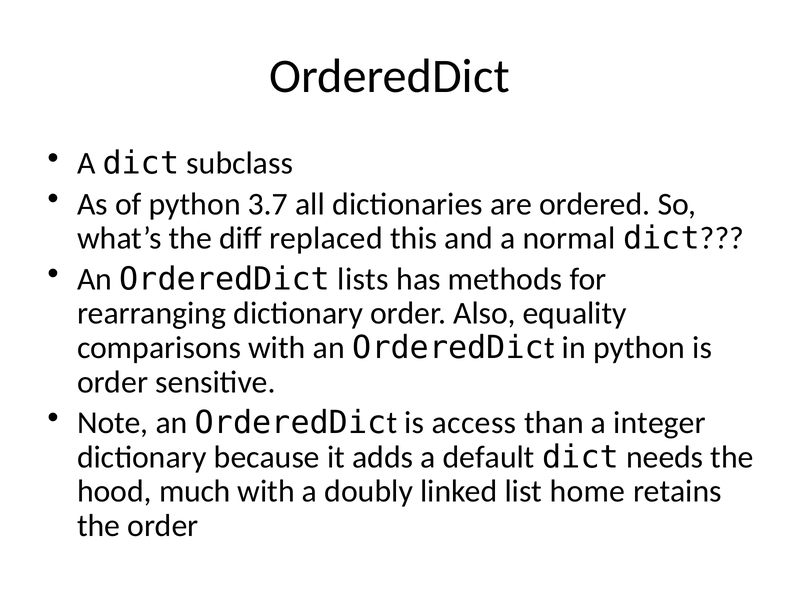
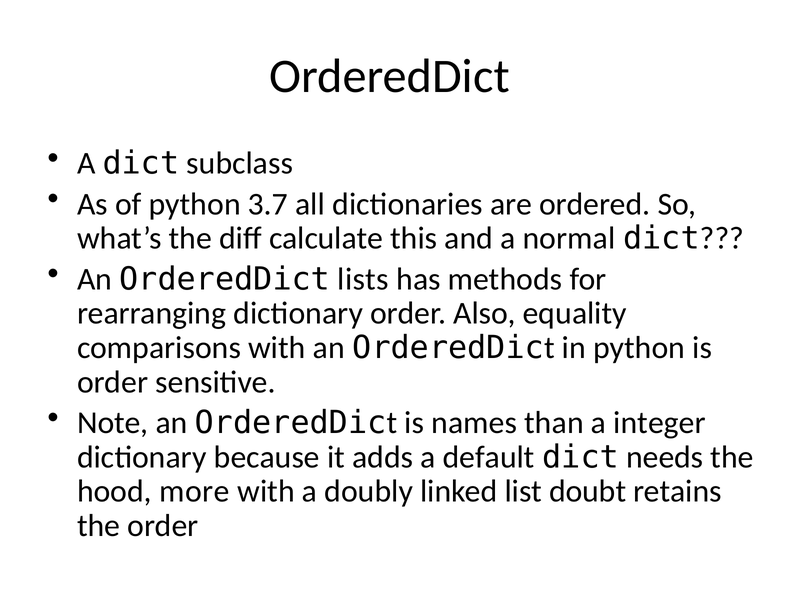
replaced: replaced -> calculate (326, 239)
access: access -> names (474, 423)
much: much -> more (194, 492)
home: home -> doubt (588, 492)
